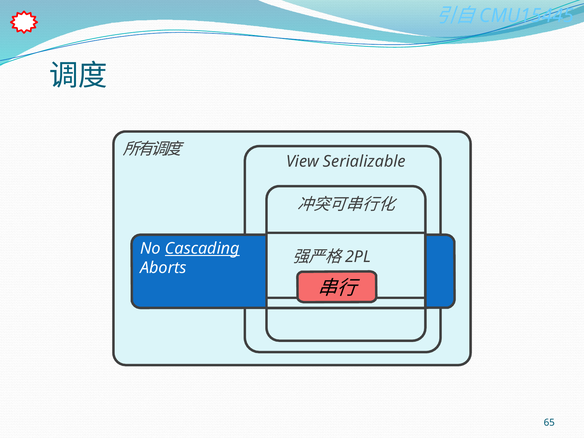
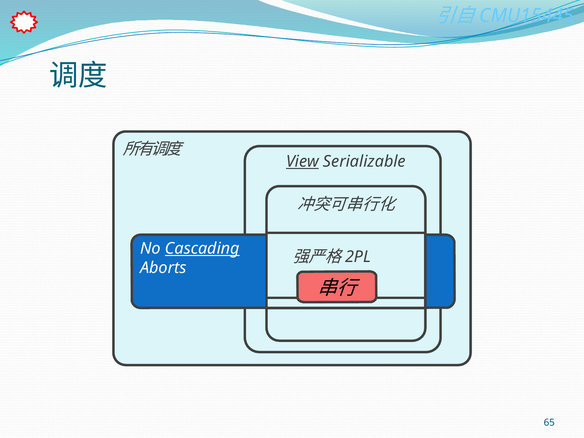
View underline: none -> present (302, 161)
